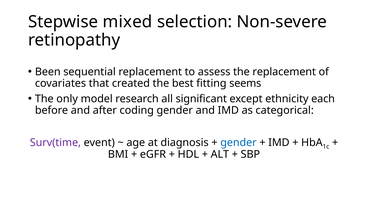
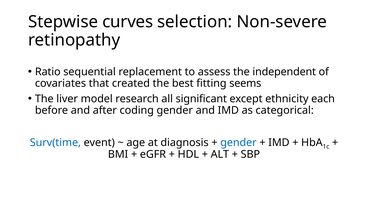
mixed: mixed -> curves (128, 22)
Been: Been -> Ratio (48, 72)
the replacement: replacement -> independent (284, 72)
only: only -> liver (67, 99)
Surv(time colour: purple -> blue (55, 143)
